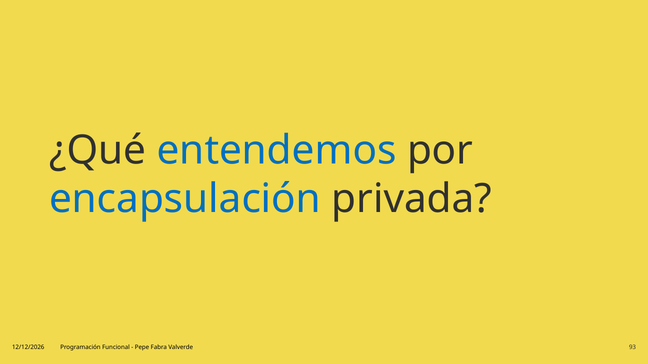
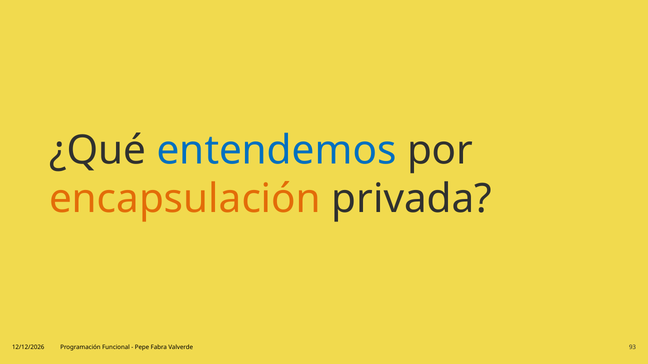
encapsulación colour: blue -> orange (185, 199)
